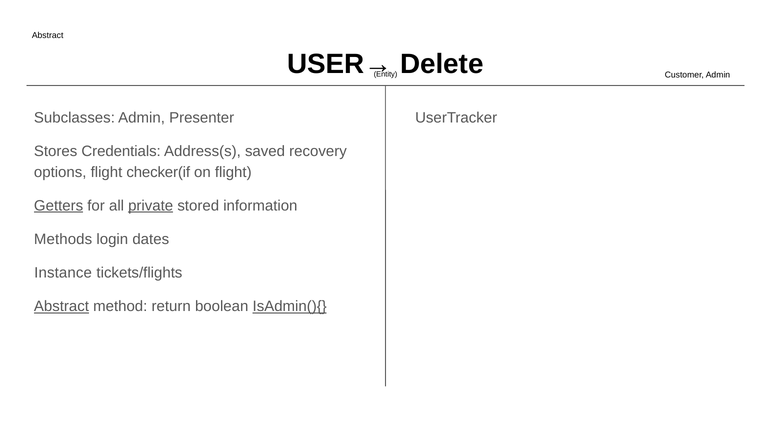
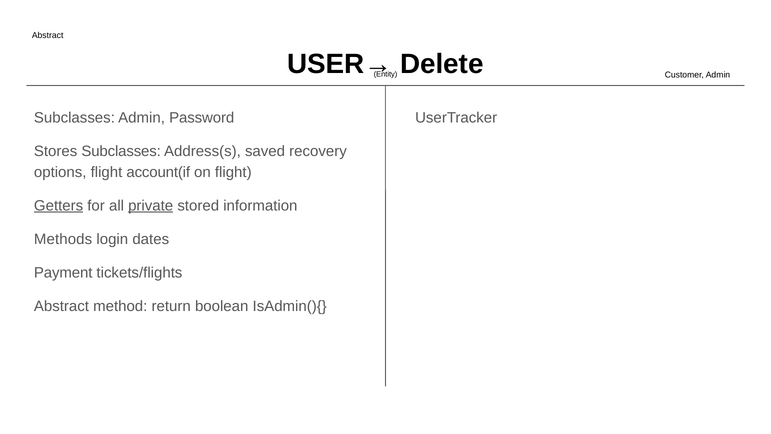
Presenter: Presenter -> Password (202, 118)
Stores Credentials: Credentials -> Subclasses (121, 151)
checker(if: checker(if -> account(if (158, 172)
Instance: Instance -> Payment (63, 273)
Abstract underline: present -> none (61, 306)
IsAdmin(){ underline: present -> none (290, 306)
